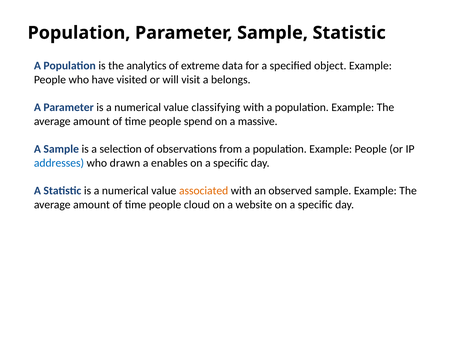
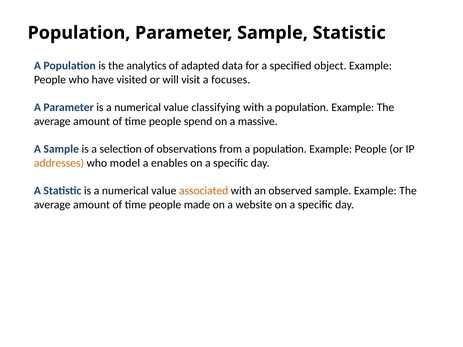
extreme: extreme -> adapted (200, 66)
belongs: belongs -> focuses (231, 80)
addresses colour: blue -> orange (59, 163)
drawn: drawn -> model (125, 163)
cloud: cloud -> made (197, 205)
